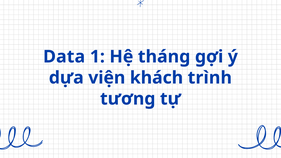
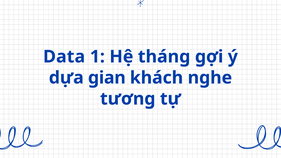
viện: viện -> gian (107, 78)
trình: trình -> nghe (210, 78)
